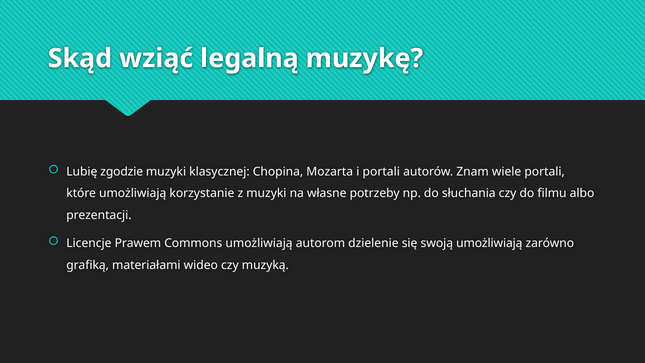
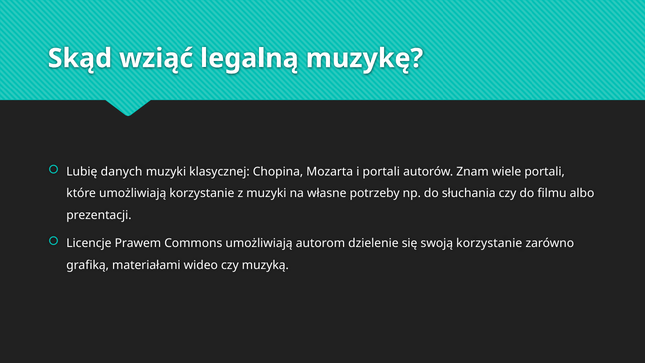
zgodzie: zgodzie -> danych (122, 171)
swoją umożliwiają: umożliwiają -> korzystanie (489, 243)
